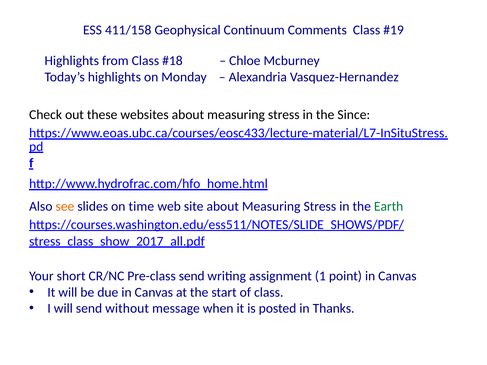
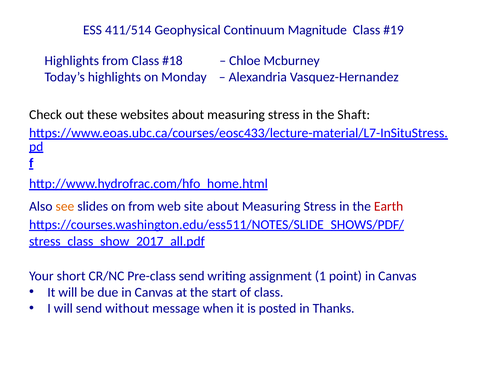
411/158: 411/158 -> 411/514 (128, 30)
Comments: Comments -> Magnitude (317, 30)
Since: Since -> Shaft (354, 115)
on time: time -> from (141, 207)
Earth colour: green -> red (389, 207)
